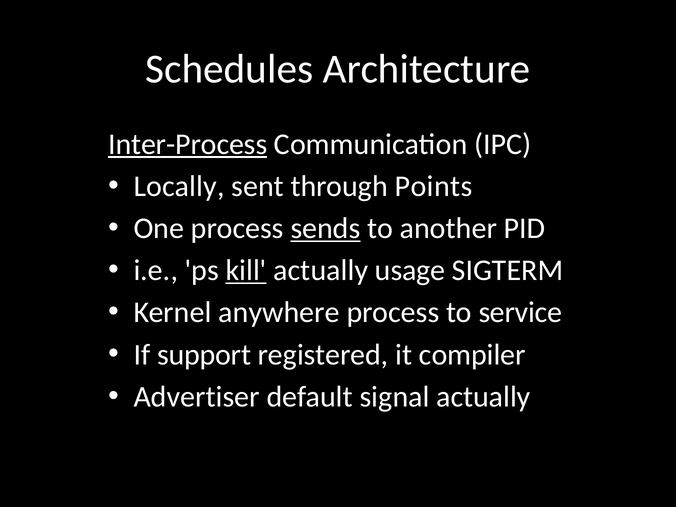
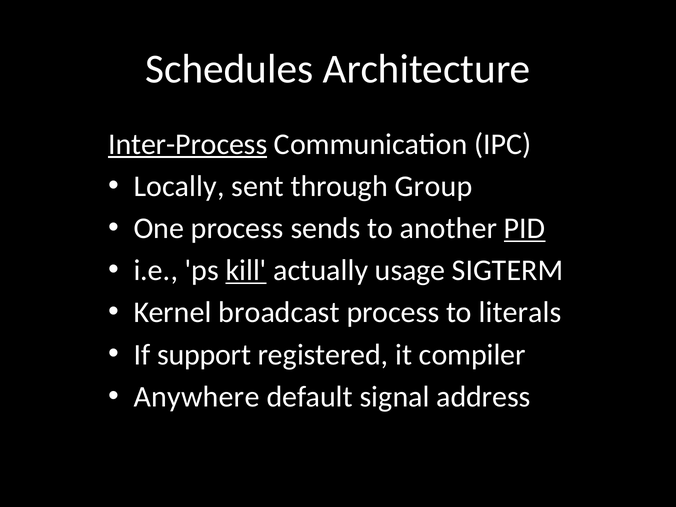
Points: Points -> Group (434, 186)
sends underline: present -> none (325, 228)
PID underline: none -> present (525, 228)
anywhere: anywhere -> broadcast (279, 313)
service: service -> literals (520, 313)
Advertiser: Advertiser -> Anywhere (197, 397)
signal actually: actually -> address (483, 397)
